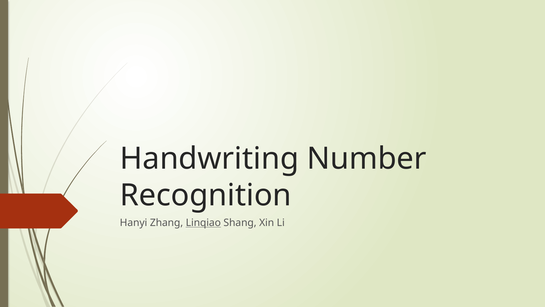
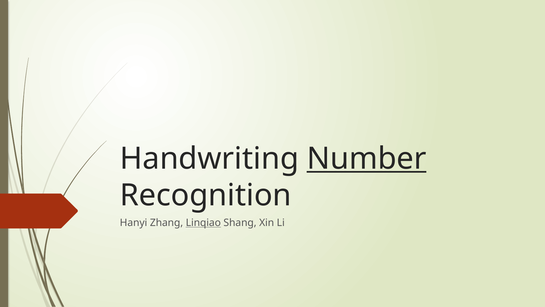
Number underline: none -> present (367, 158)
